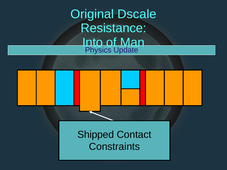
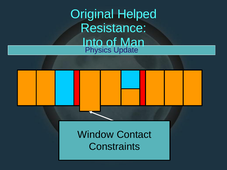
Dscale: Dscale -> Helped (137, 14)
Shipped: Shipped -> Window (96, 135)
